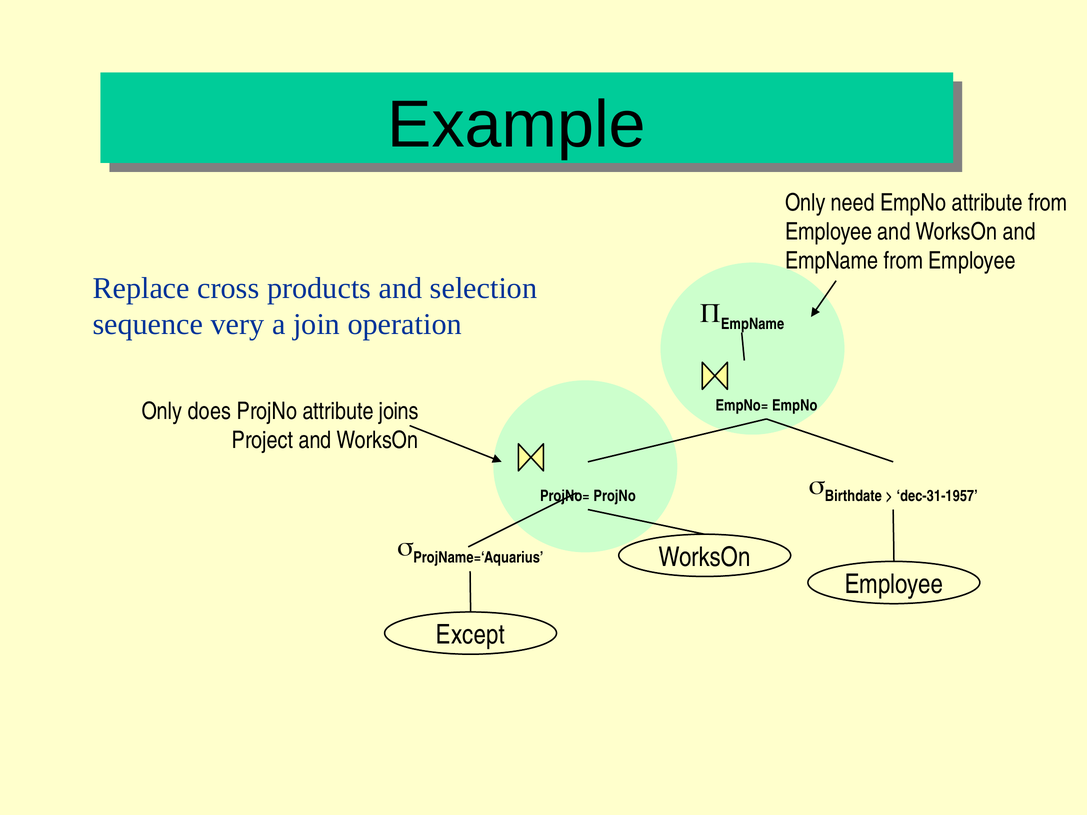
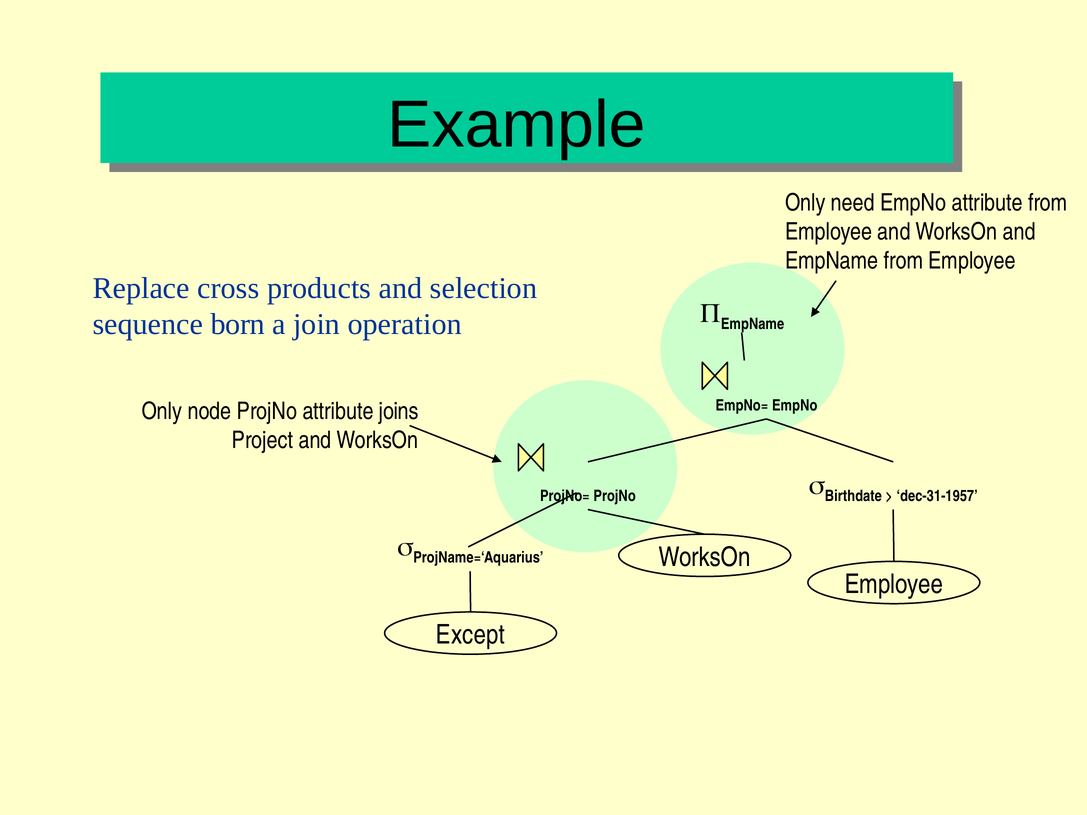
very: very -> born (238, 325)
does: does -> node (209, 411)
